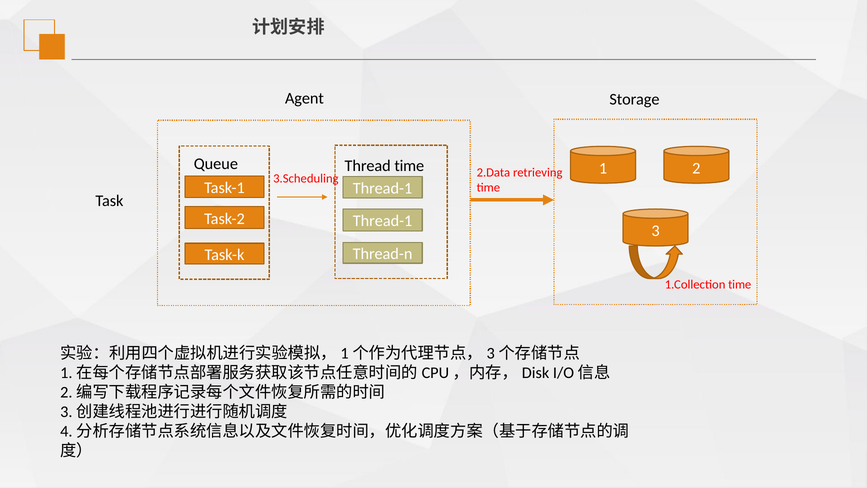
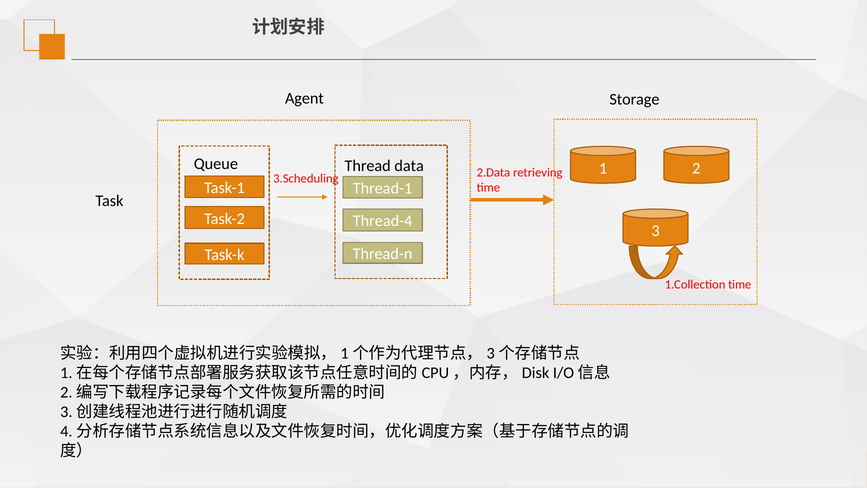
Thread time: time -> data (409, 166)
Thread-1: Thread-1 -> Thread-4 (383, 221)
